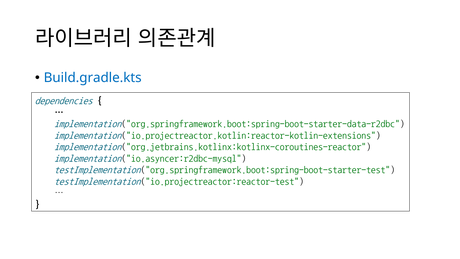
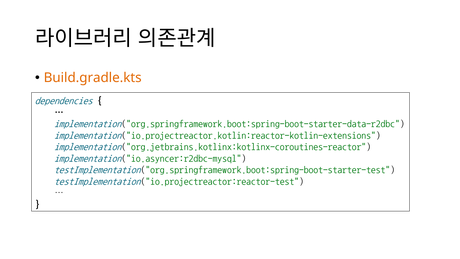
Build.gradle.kts colour: blue -> orange (93, 78)
